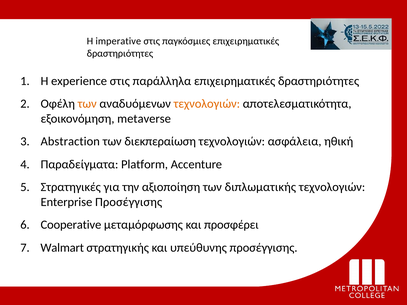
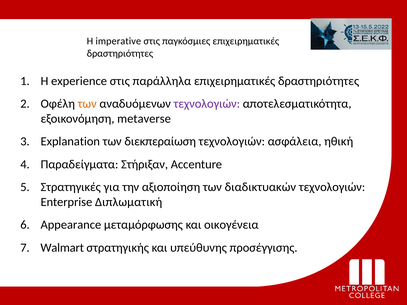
τεχνολογιών colour: orange -> purple (207, 104)
Abstraction: Abstraction -> Explanation (70, 142)
Platform: Platform -> Στήριξαν (145, 164)
διπλωματικής: διπλωματικής -> διαδικτυακών (260, 187)
Enterprise Προσέγγισης: Προσέγγισης -> Διπλωματική (129, 202)
Cooperative: Cooperative -> Appearance (71, 225)
προσφέρει: προσφέρει -> οικογένεια (231, 225)
